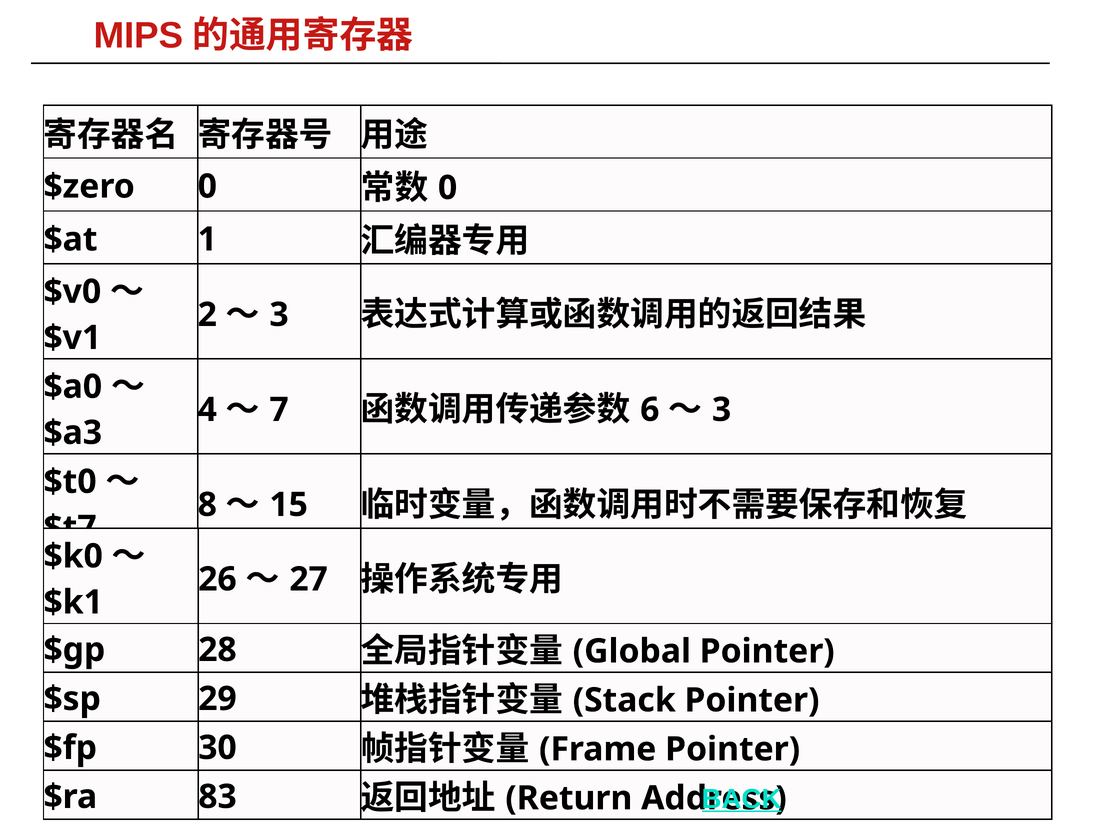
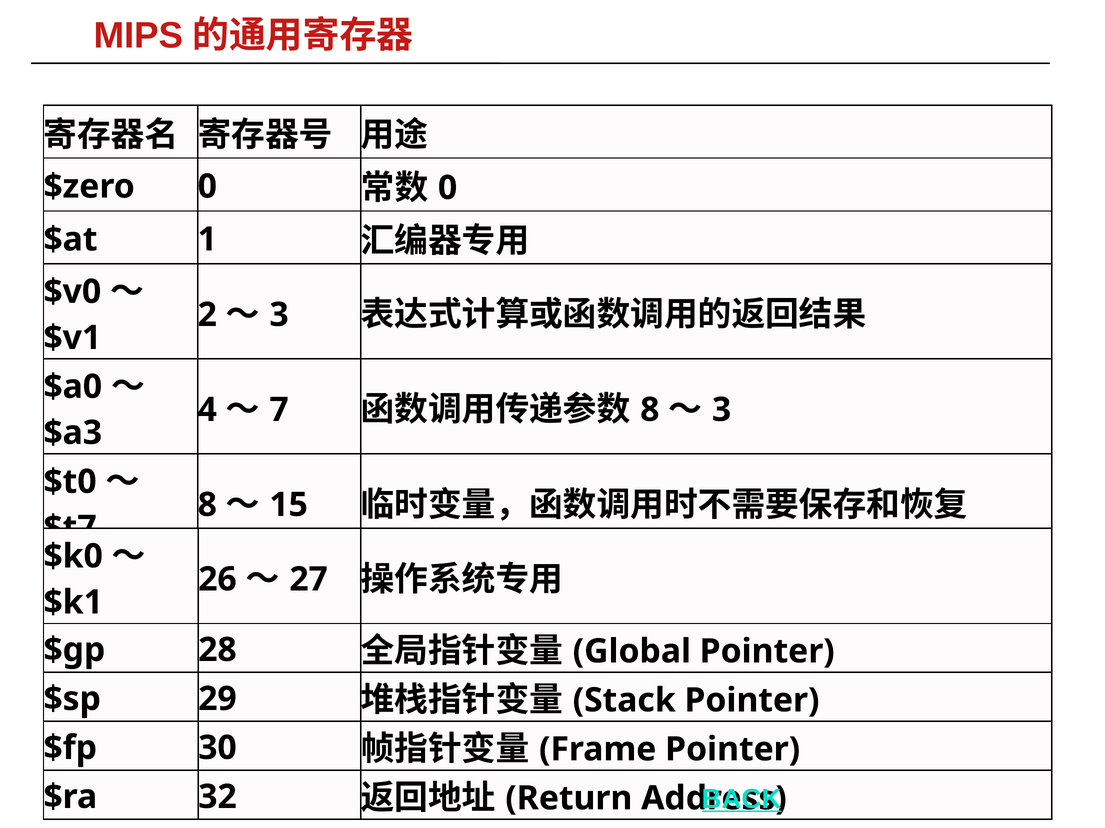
6: 6 -> 8 (650, 410)
83: 83 -> 32 (218, 798)
